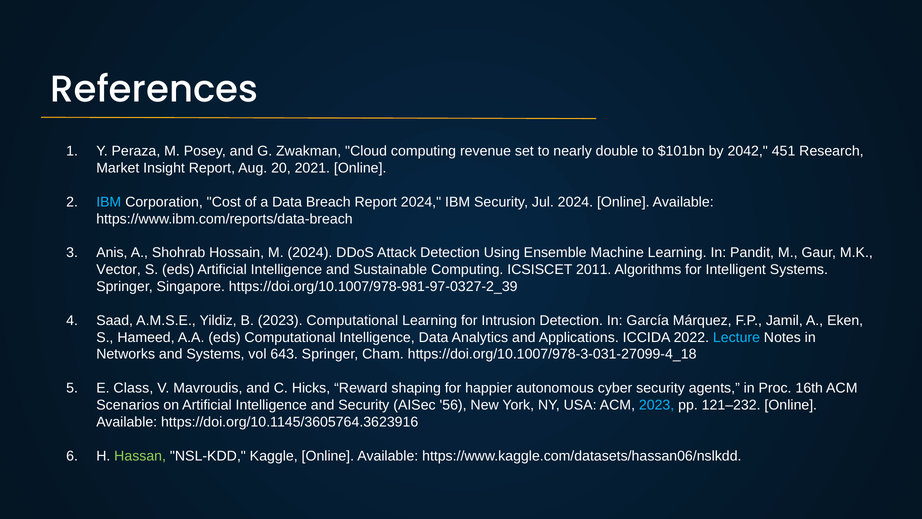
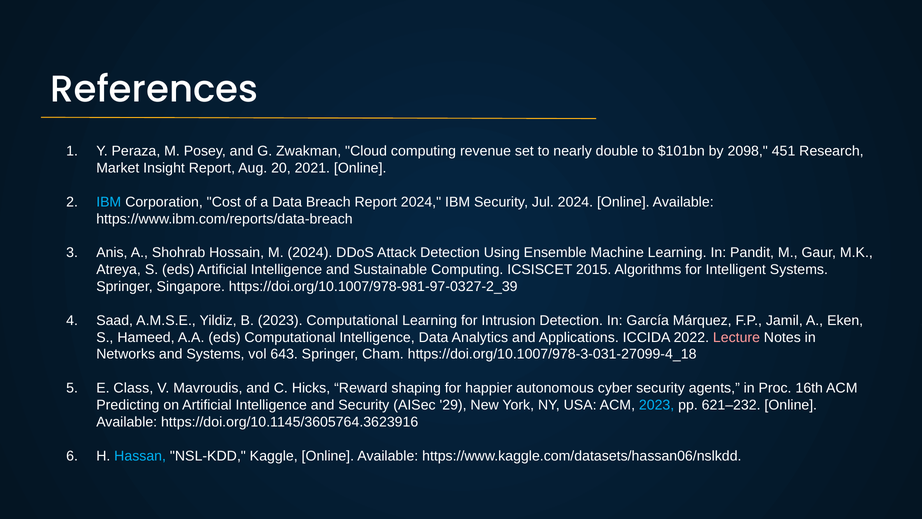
2042: 2042 -> 2098 (748, 151)
Vector: Vector -> Atreya (119, 269)
2011: 2011 -> 2015 (594, 269)
Lecture colour: light blue -> pink (736, 337)
Scenarios: Scenarios -> Predicting (128, 405)
56: 56 -> 29 (453, 405)
121–232: 121–232 -> 621–232 (731, 405)
Hassan colour: light green -> light blue (140, 456)
